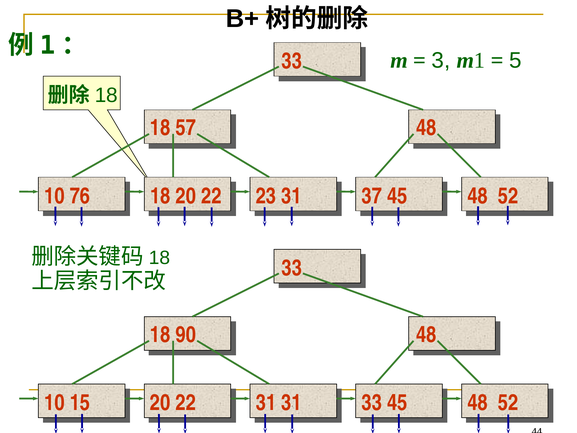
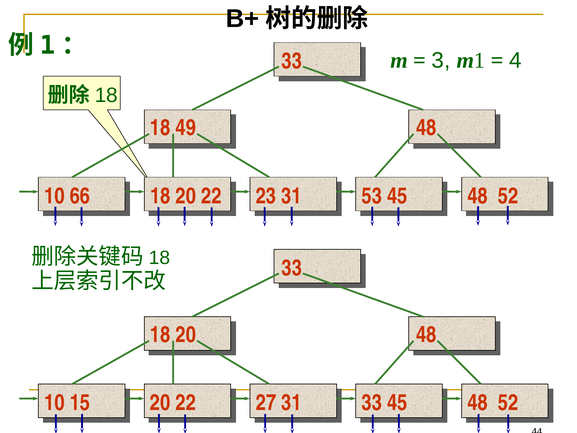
5: 5 -> 4 (515, 60)
57: 57 -> 49 (186, 128)
76: 76 -> 66 (80, 196)
37: 37 -> 53 (372, 196)
90: 90 -> 20 (186, 334)
31: 31 -> 27 (266, 403)
